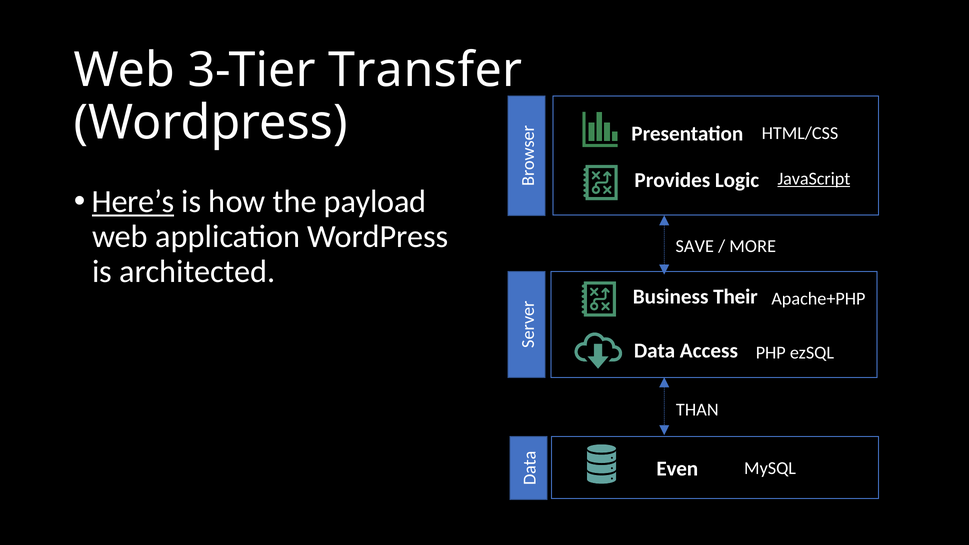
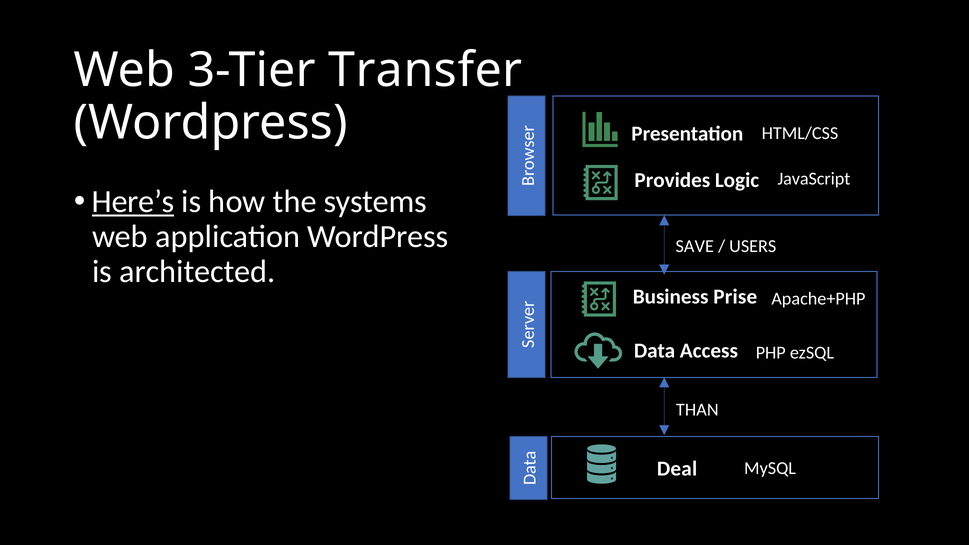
JavaScript underline: present -> none (814, 179)
payload: payload -> systems (375, 202)
MORE: MORE -> USERS (753, 246)
Their: Their -> Prise (735, 297)
Even: Even -> Deal (677, 469)
